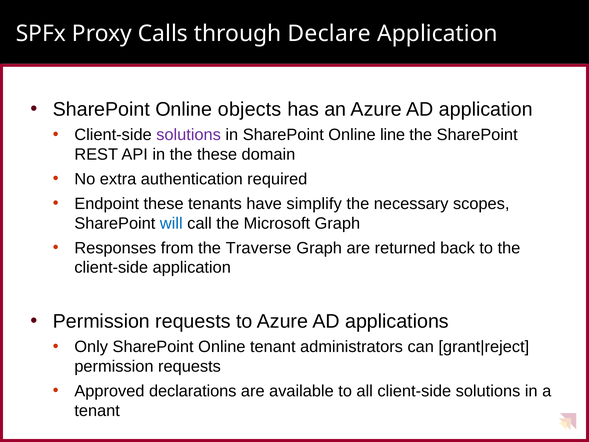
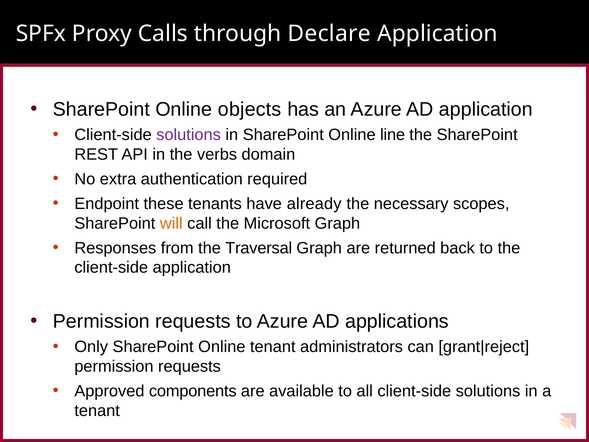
the these: these -> verbs (217, 154)
simplify: simplify -> already (314, 204)
will colour: blue -> orange (171, 223)
Traverse: Traverse -> Traversal (259, 248)
declarations: declarations -> components (193, 391)
